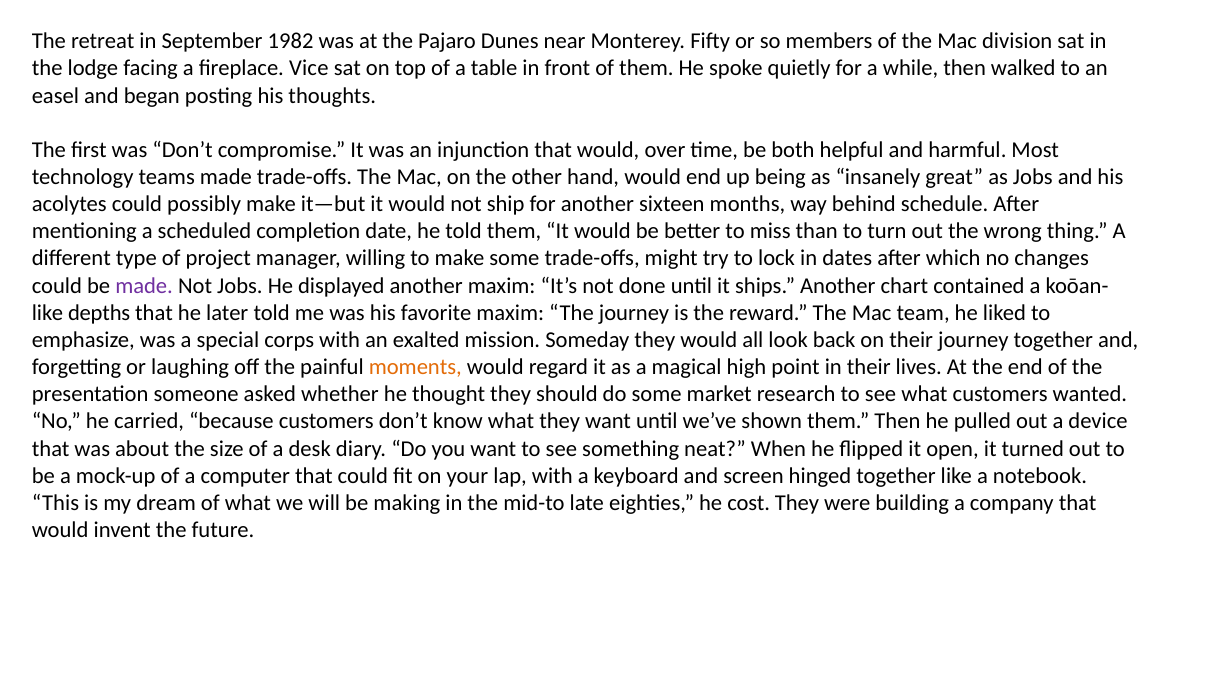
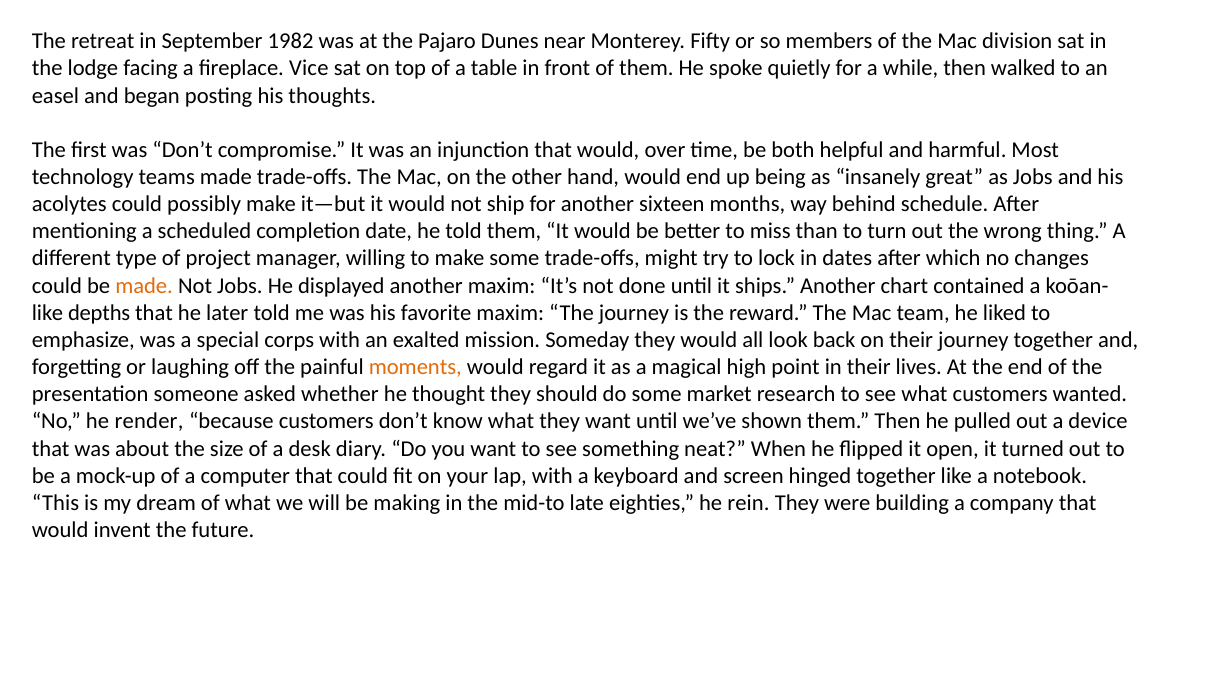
made colour: purple -> orange (144, 285)
carried: carried -> render (149, 421)
cost: cost -> rein (748, 502)
